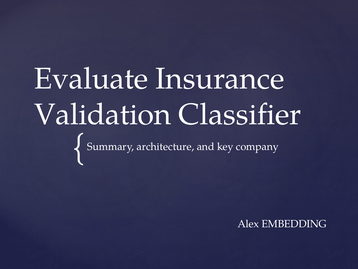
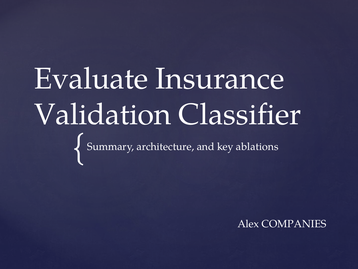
company: company -> ablations (257, 146)
EMBEDDING: EMBEDDING -> COMPANIES (294, 224)
